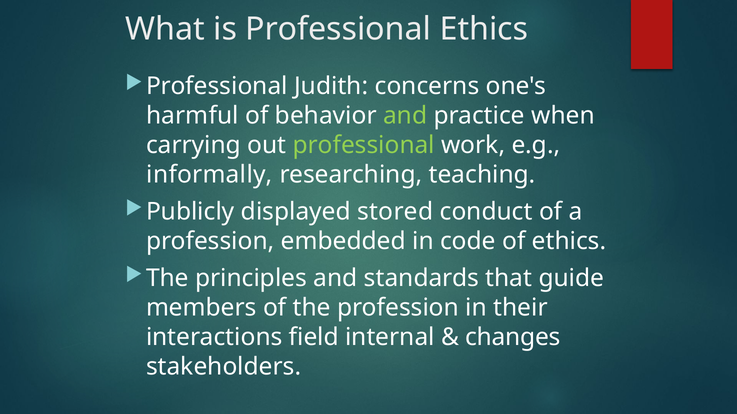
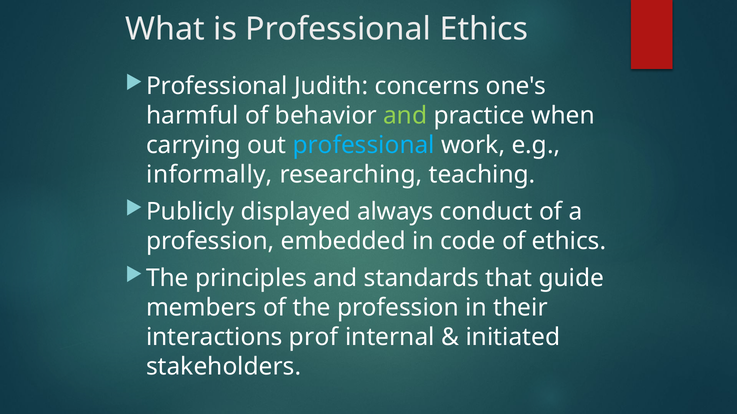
professional colour: light green -> light blue (364, 145)
stored: stored -> always (395, 212)
field: field -> prof (314, 338)
changes: changes -> initiated (513, 338)
